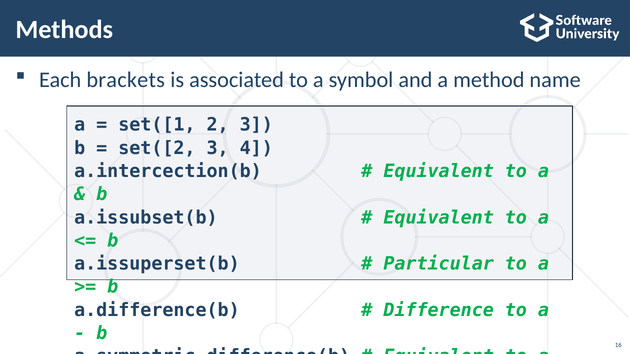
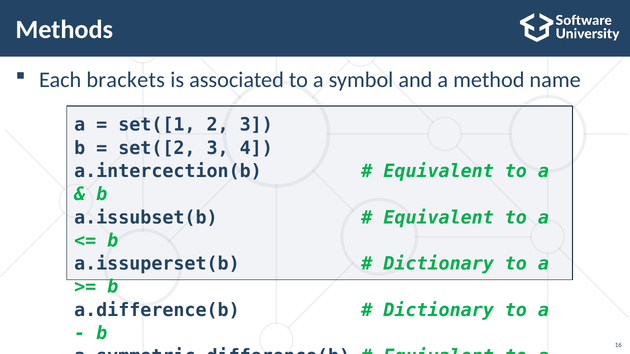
Particular: Particular -> Dictionary (439, 264)
Difference: Difference -> Dictionary (439, 310)
